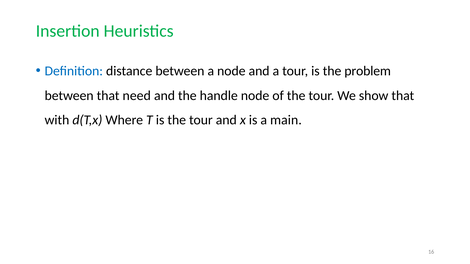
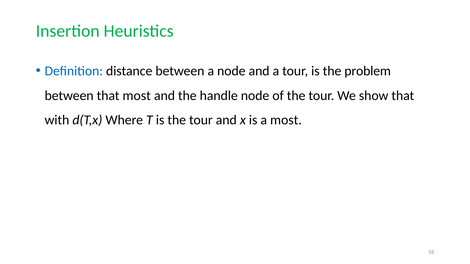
that need: need -> most (137, 96)
a main: main -> most (286, 120)
